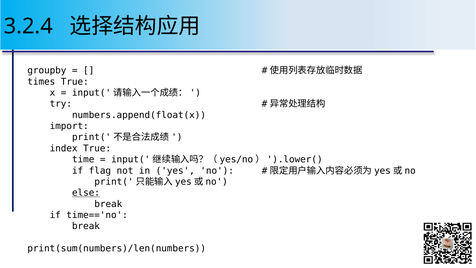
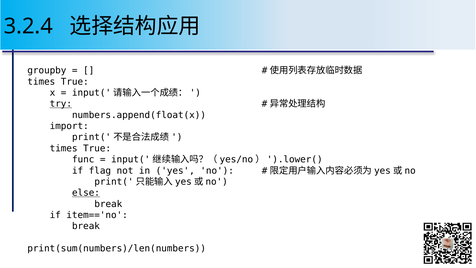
try underline: none -> present (61, 104)
index: index -> times (64, 148)
time: time -> func (83, 159)
time=='no: time=='no -> item=='no (97, 215)
